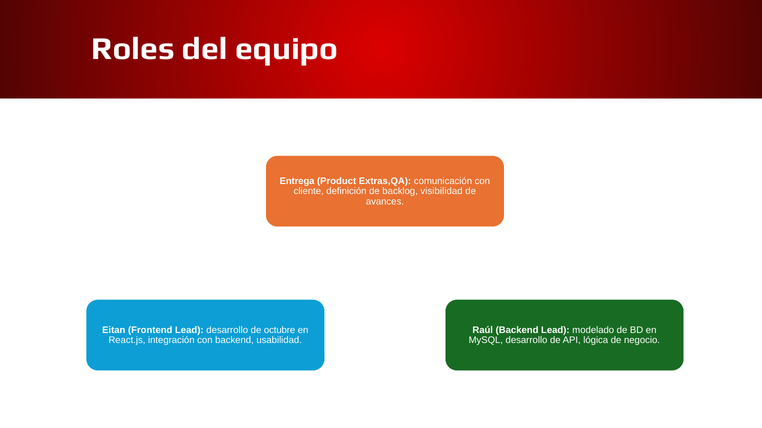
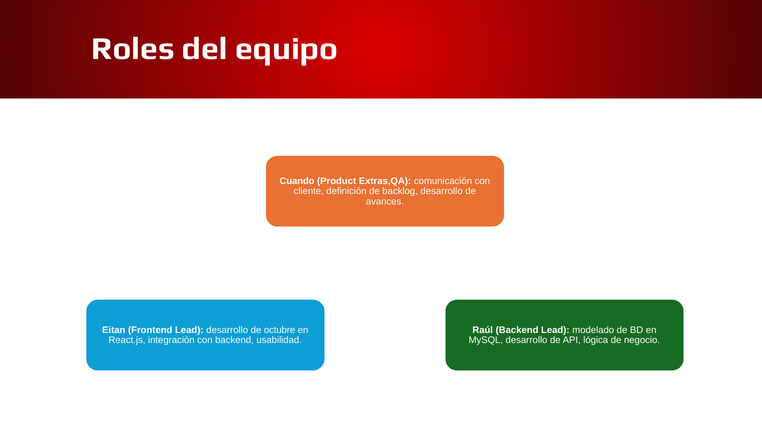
Entrega: Entrega -> Cuando (297, 181)
backlog visibilidad: visibilidad -> desarrollo (442, 191)
